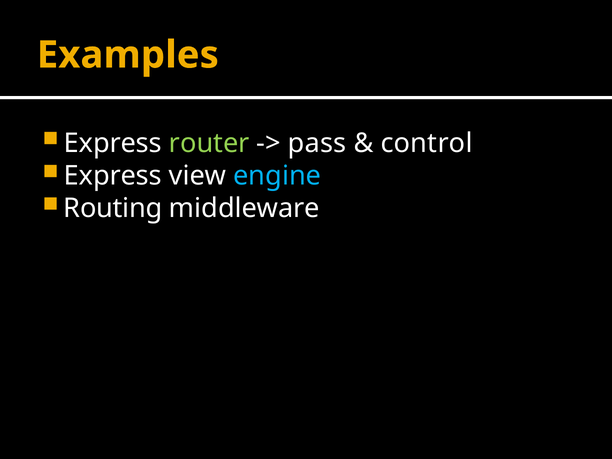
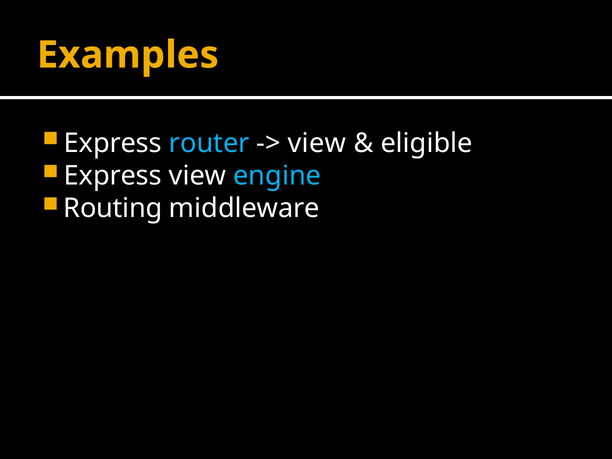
router colour: light green -> light blue (209, 143)
pass: pass -> view (317, 143)
control: control -> eligible (427, 143)
